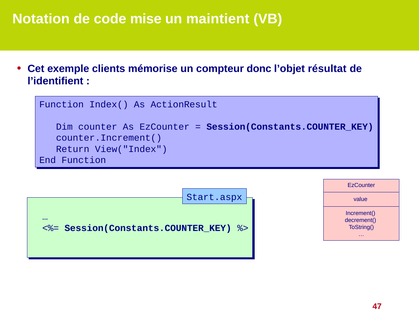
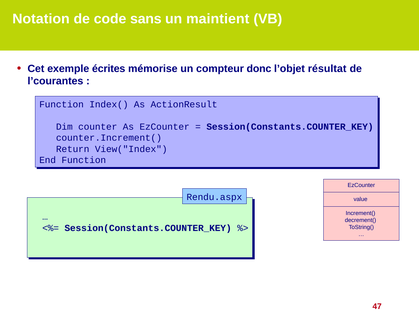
mise: mise -> sans (146, 19)
clients: clients -> écrites (109, 69)
l’identifient: l’identifient -> l’courantes (55, 81)
Start.aspx: Start.aspx -> Rendu.aspx (214, 197)
